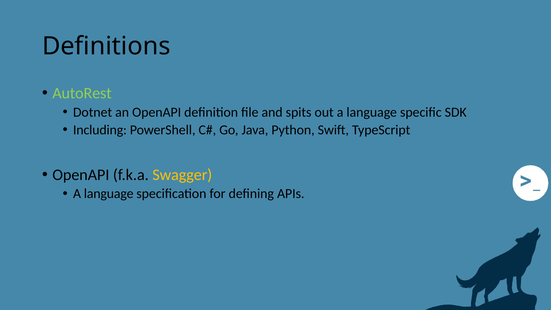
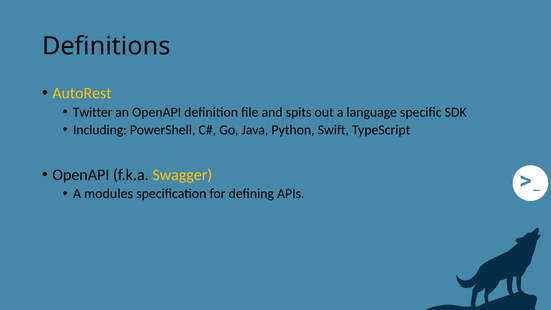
AutoRest colour: light green -> yellow (82, 93)
Dotnet: Dotnet -> Twitter (93, 112)
language: language -> modules (109, 194)
